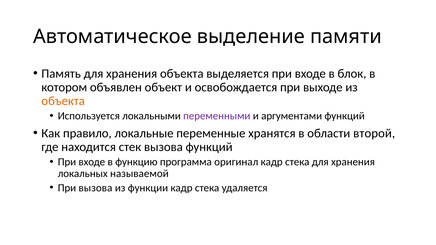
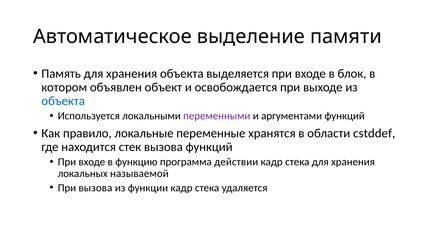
объекта colour: orange -> blue (63, 101)
второй: второй -> cstddef (374, 133)
оригинал: оригинал -> действии (236, 162)
